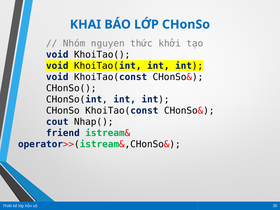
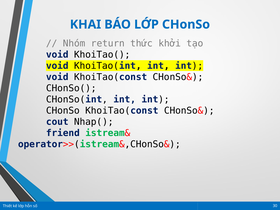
nguyen: nguyen -> return (108, 43)
